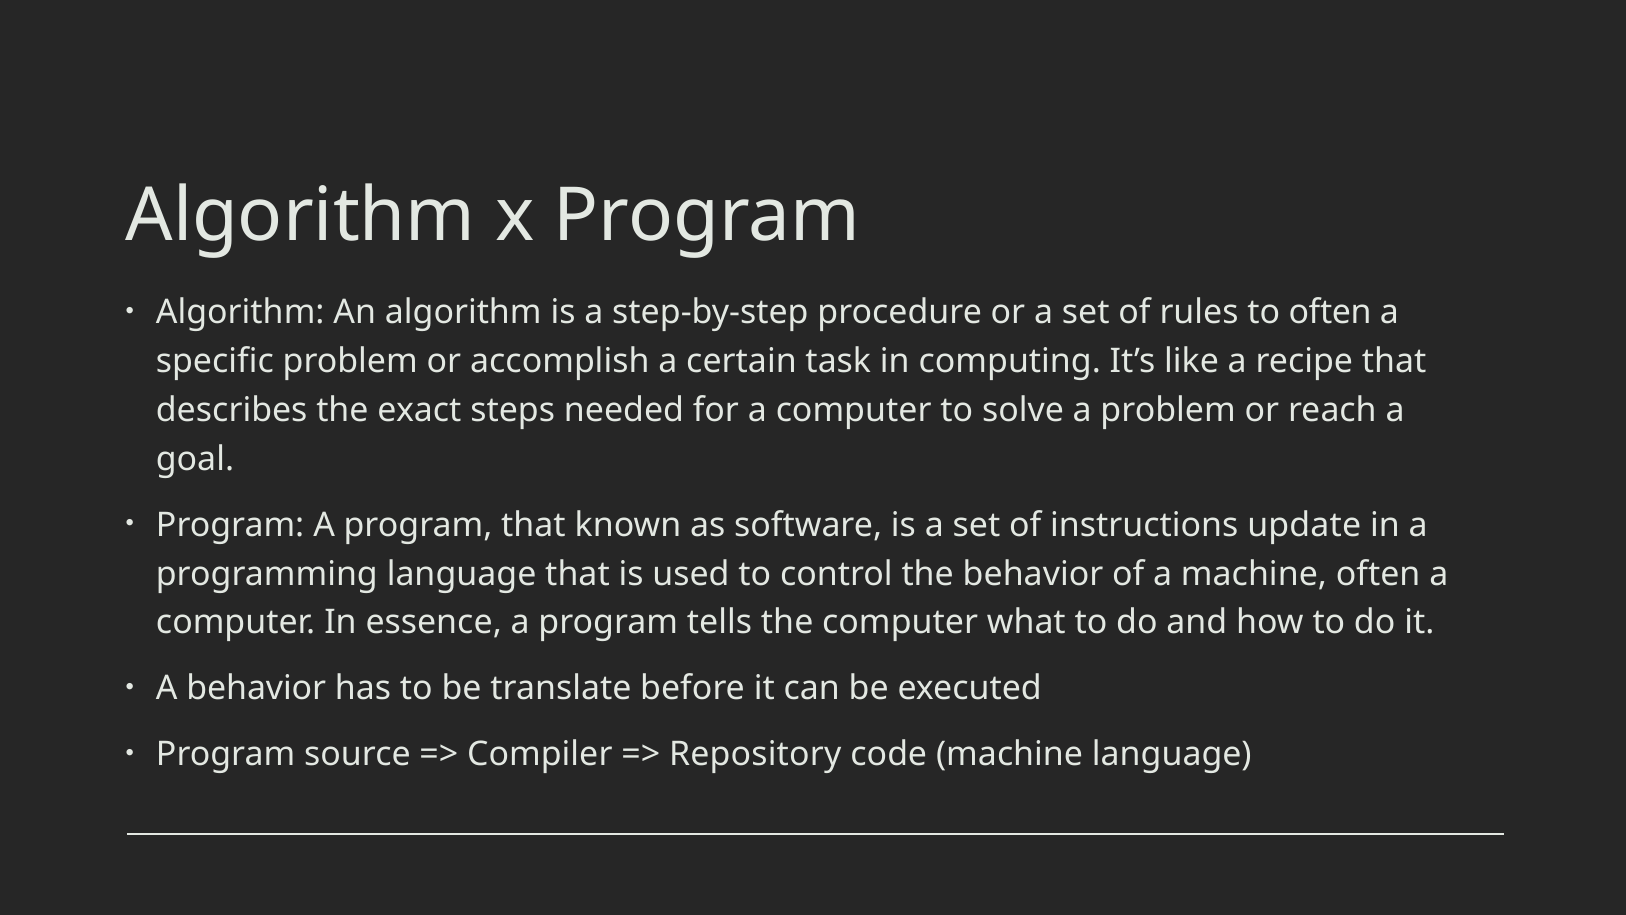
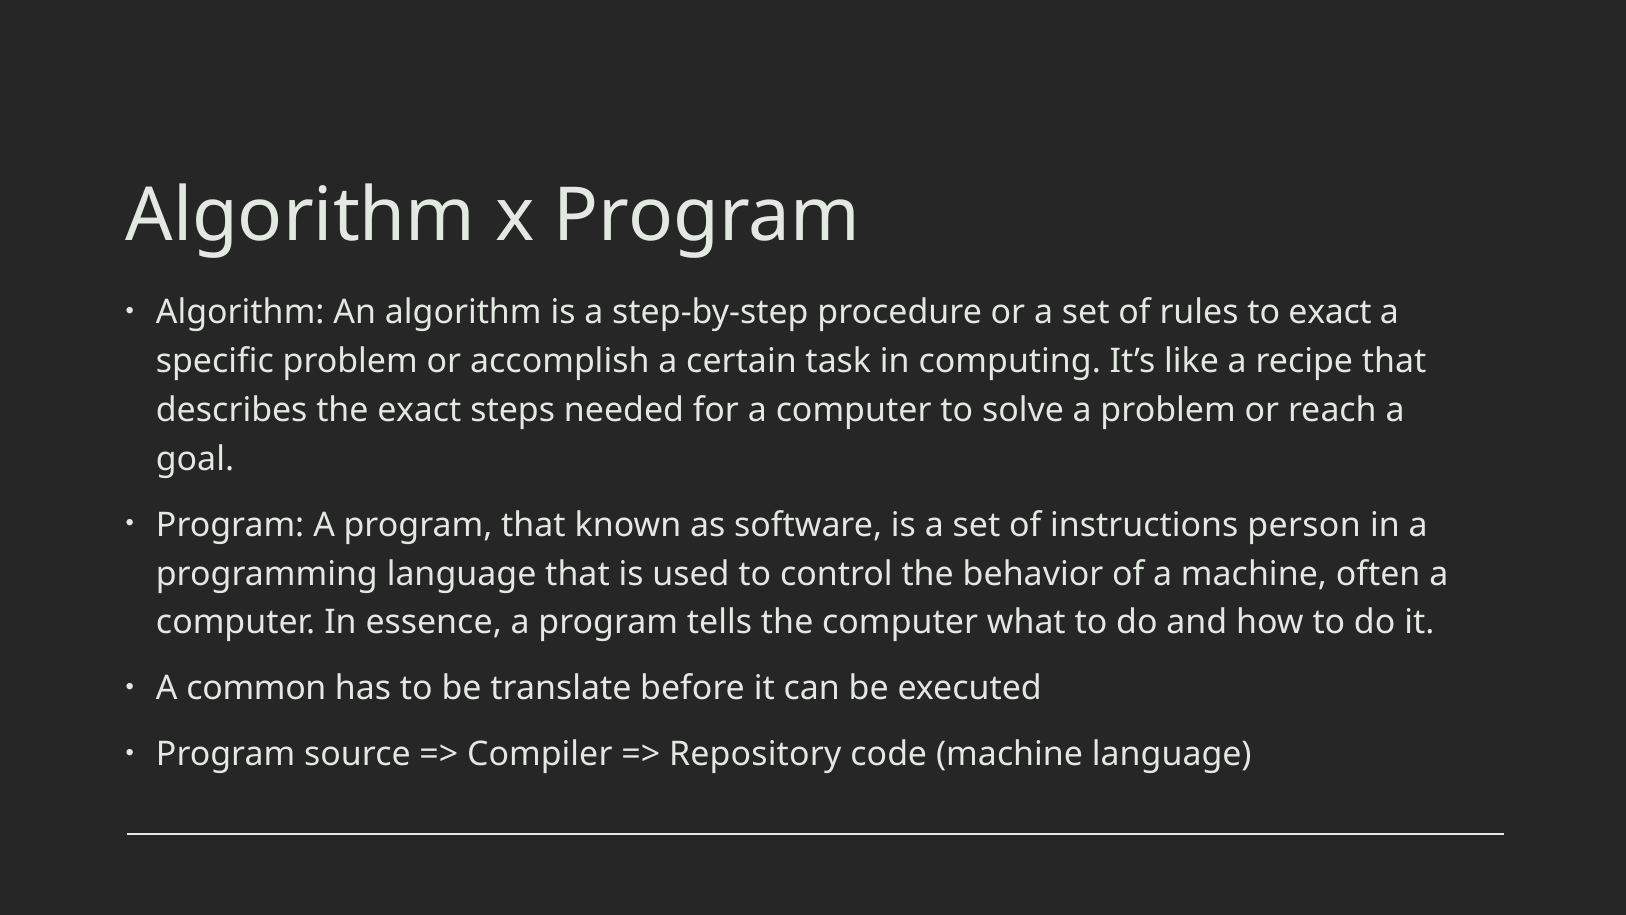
to often: often -> exact (1330, 313)
update: update -> person (1304, 525)
A behavior: behavior -> common (256, 688)
